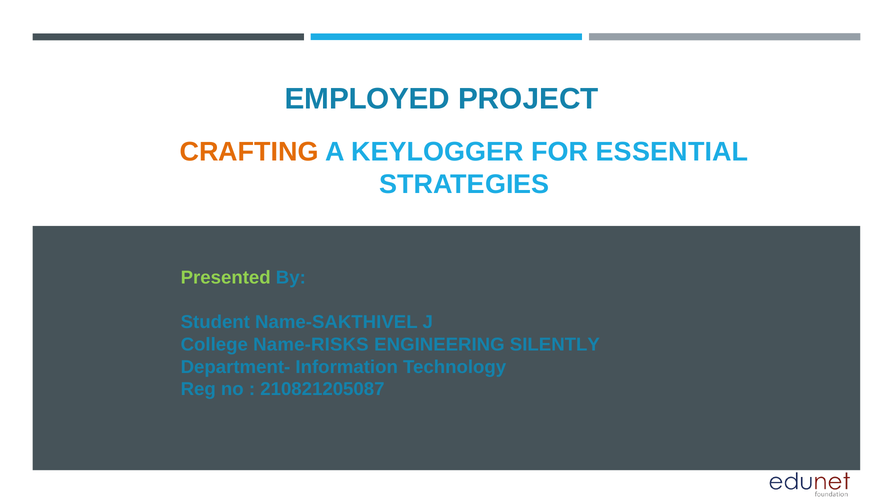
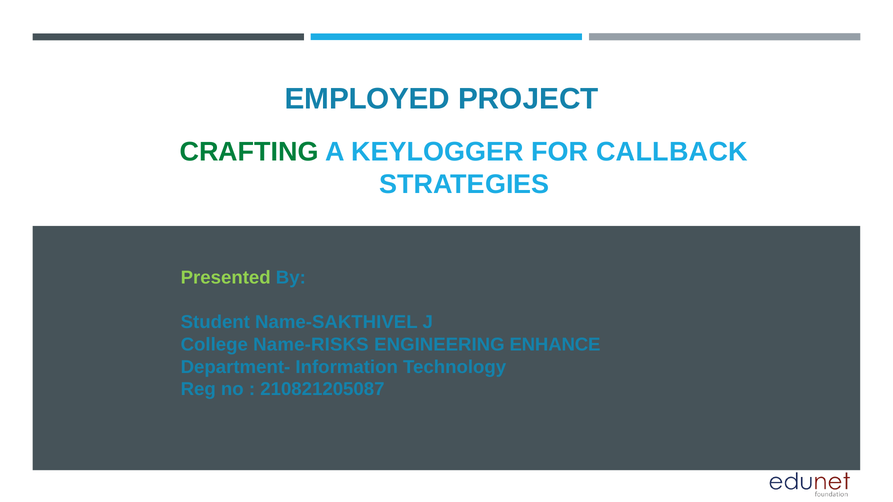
CRAFTING colour: orange -> green (249, 152)
ESSENTIAL: ESSENTIAL -> CALLBACK (672, 152)
SILENTLY: SILENTLY -> ENHANCE (555, 345)
